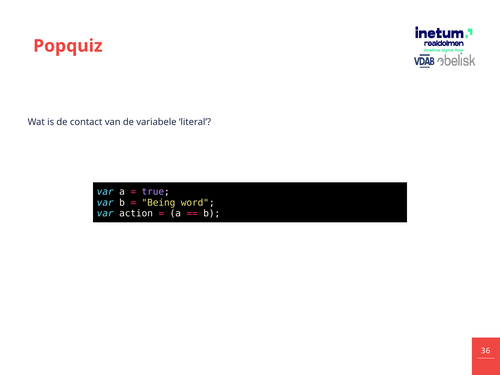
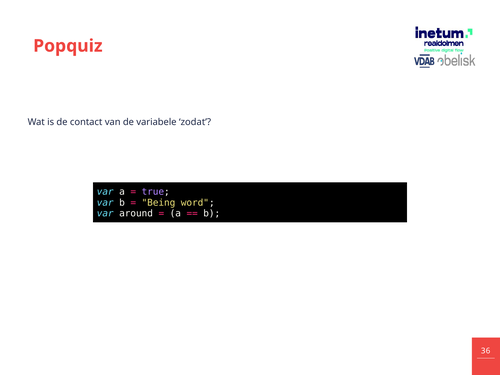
literal: literal -> zodat (195, 122)
action: action -> around (136, 213)
